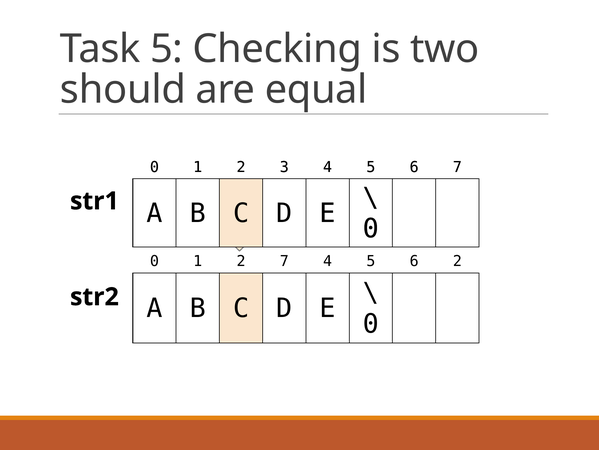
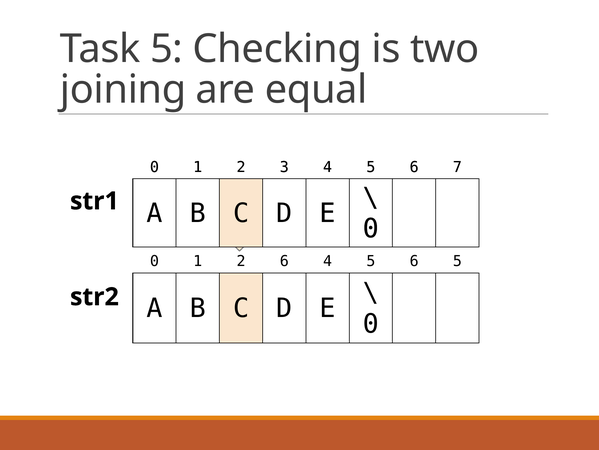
should: should -> joining (123, 89)
2 7: 7 -> 6 (284, 261)
6 2: 2 -> 5 (457, 261)
